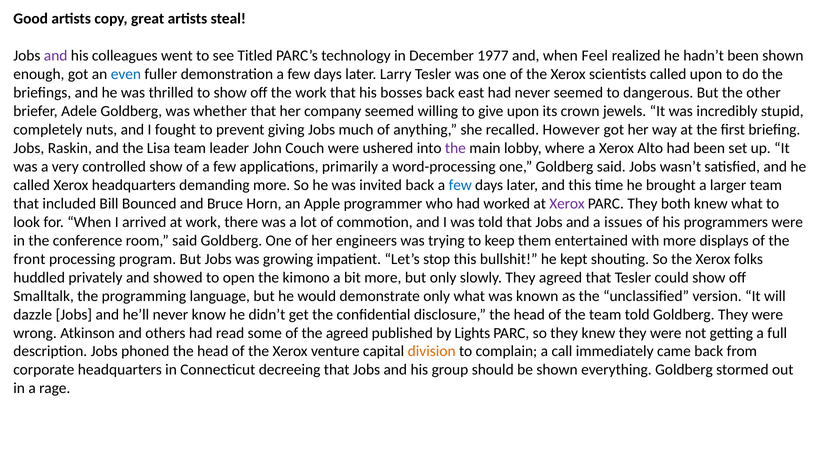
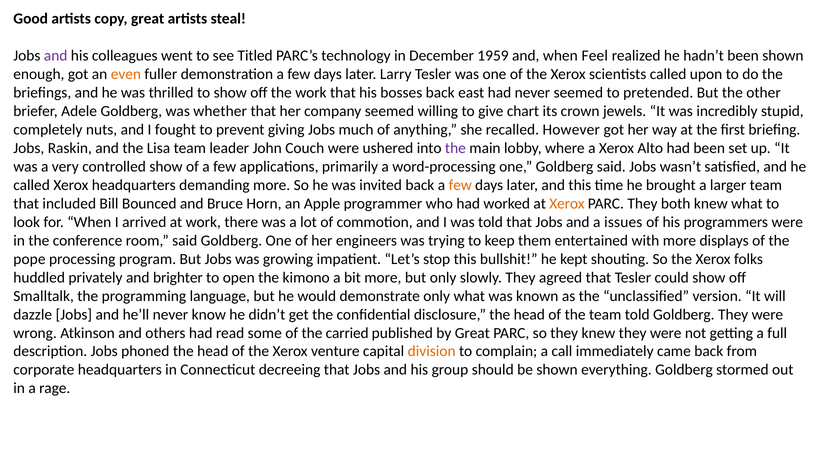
1977: 1977 -> 1959 (493, 56)
even colour: blue -> orange (126, 74)
dangerous: dangerous -> pretended (658, 93)
give upon: upon -> chart (523, 111)
few colour: blue -> orange (460, 185)
Xerox colour: purple -> orange (567, 204)
front: front -> pope (29, 259)
showed: showed -> brighter (178, 278)
the agreed: agreed -> carried (347, 333)
by Lights: Lights -> Great (472, 333)
